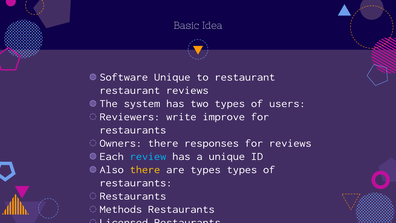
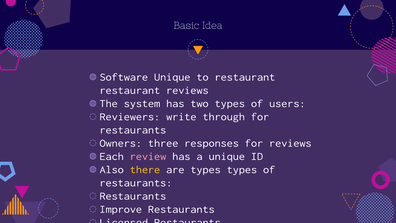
improve: improve -> through (224, 116)
Owners there: there -> three (163, 143)
review colour: light blue -> pink (148, 156)
Methods: Methods -> Improve (121, 209)
